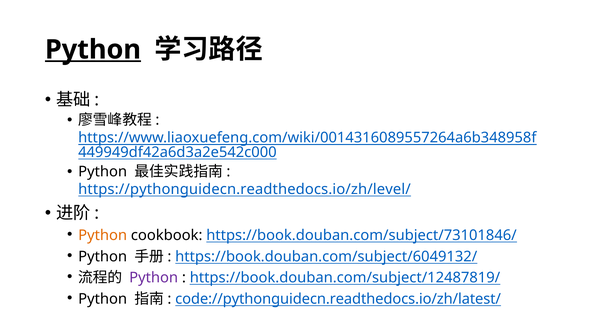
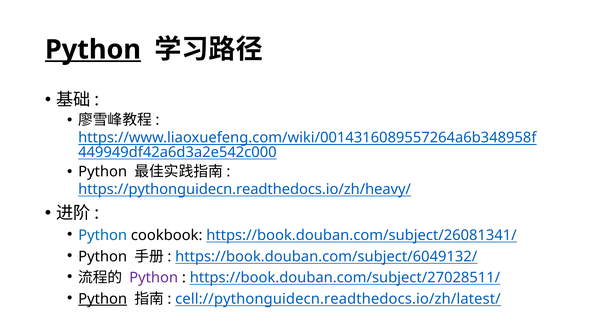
https://pythonguidecn.readthedocs.io/zh/level/: https://pythonguidecn.readthedocs.io/zh/level/ -> https://pythonguidecn.readthedocs.io/zh/heavy/ (245, 189)
Python colour: orange -> blue (103, 235)
https://book.douban.com/subject/73101846/: https://book.douban.com/subject/73101846/ -> https://book.douban.com/subject/26081341/ (361, 235)
https://book.douban.com/subject/12487819/: https://book.douban.com/subject/12487819/ -> https://book.douban.com/subject/27028511/ (345, 278)
Python underline: none -> present (103, 299)
code://pythonguidecn.readthedocs.io/zh/latest/: code://pythonguidecn.readthedocs.io/zh/latest/ -> cell://pythonguidecn.readthedocs.io/zh/latest/ (338, 299)
